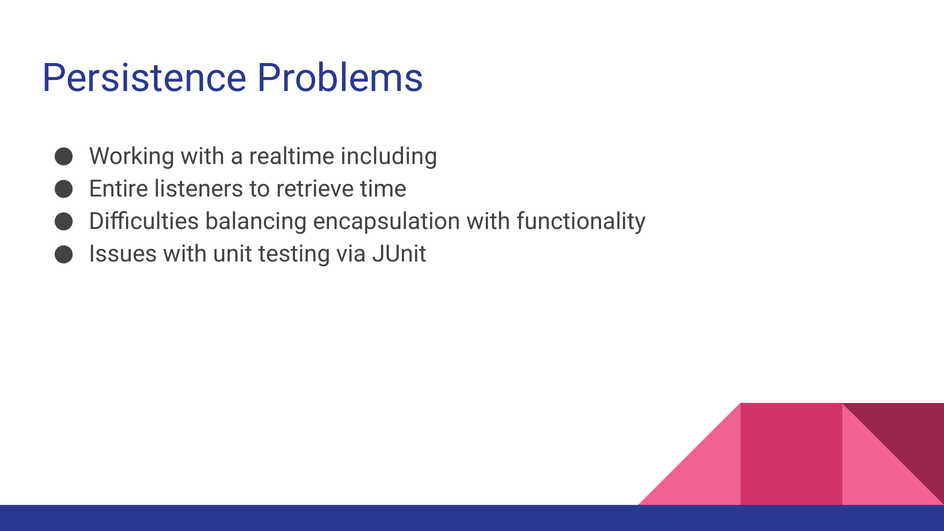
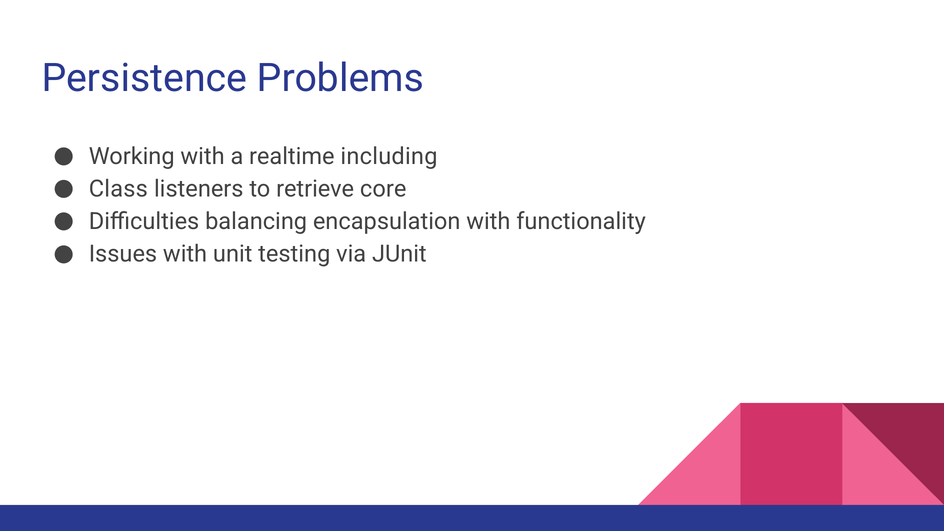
Entire: Entire -> Class (118, 189)
time: time -> core (383, 189)
